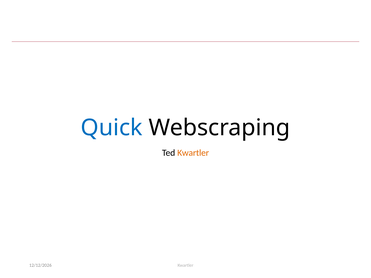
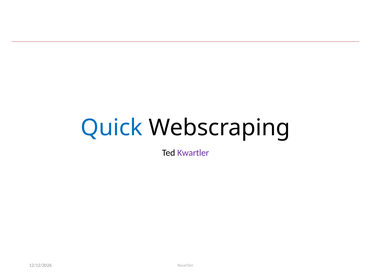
Kwartler colour: orange -> purple (193, 153)
